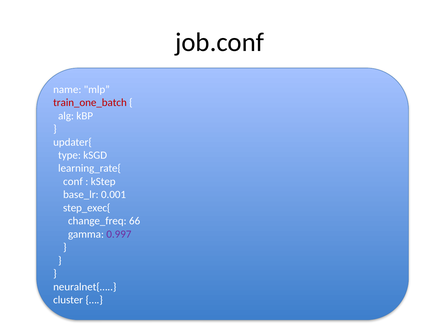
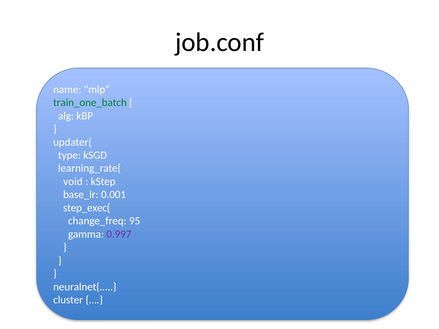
train_one_batch colour: red -> green (90, 103)
conf: conf -> void (73, 182)
66: 66 -> 95 (135, 221)
